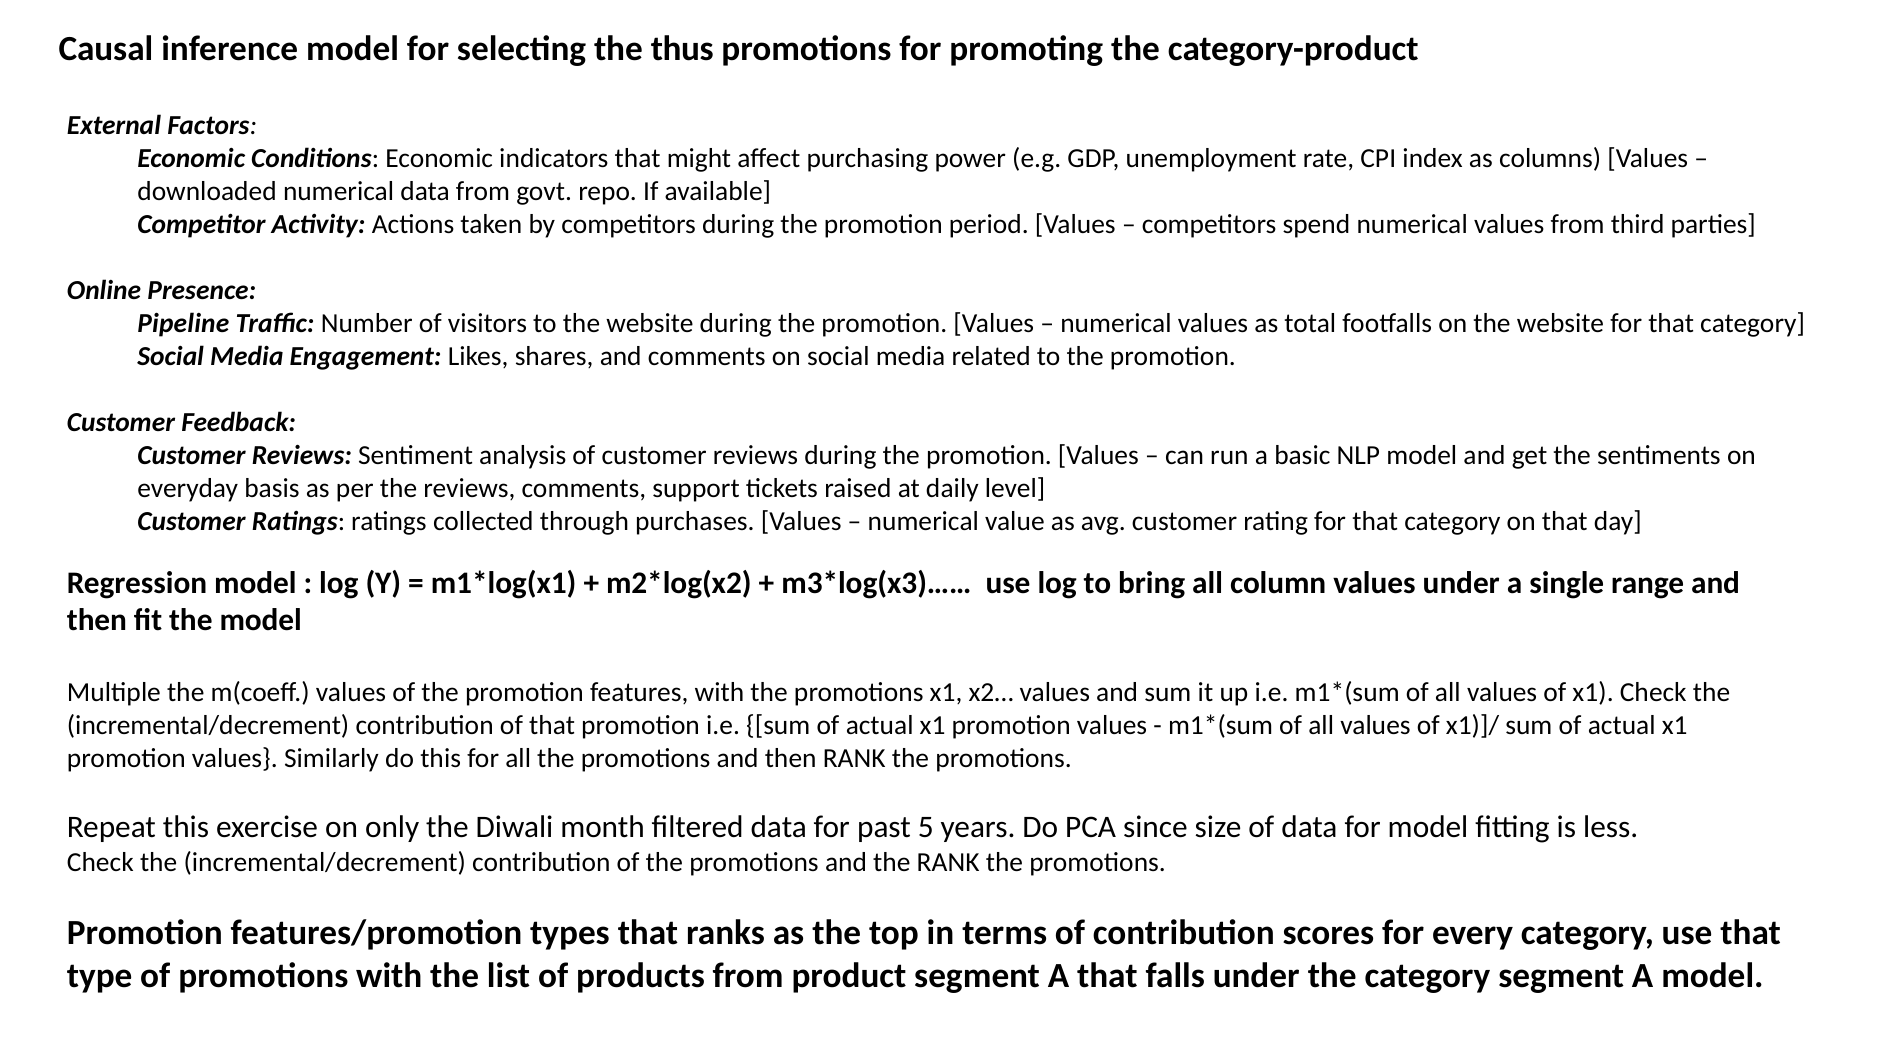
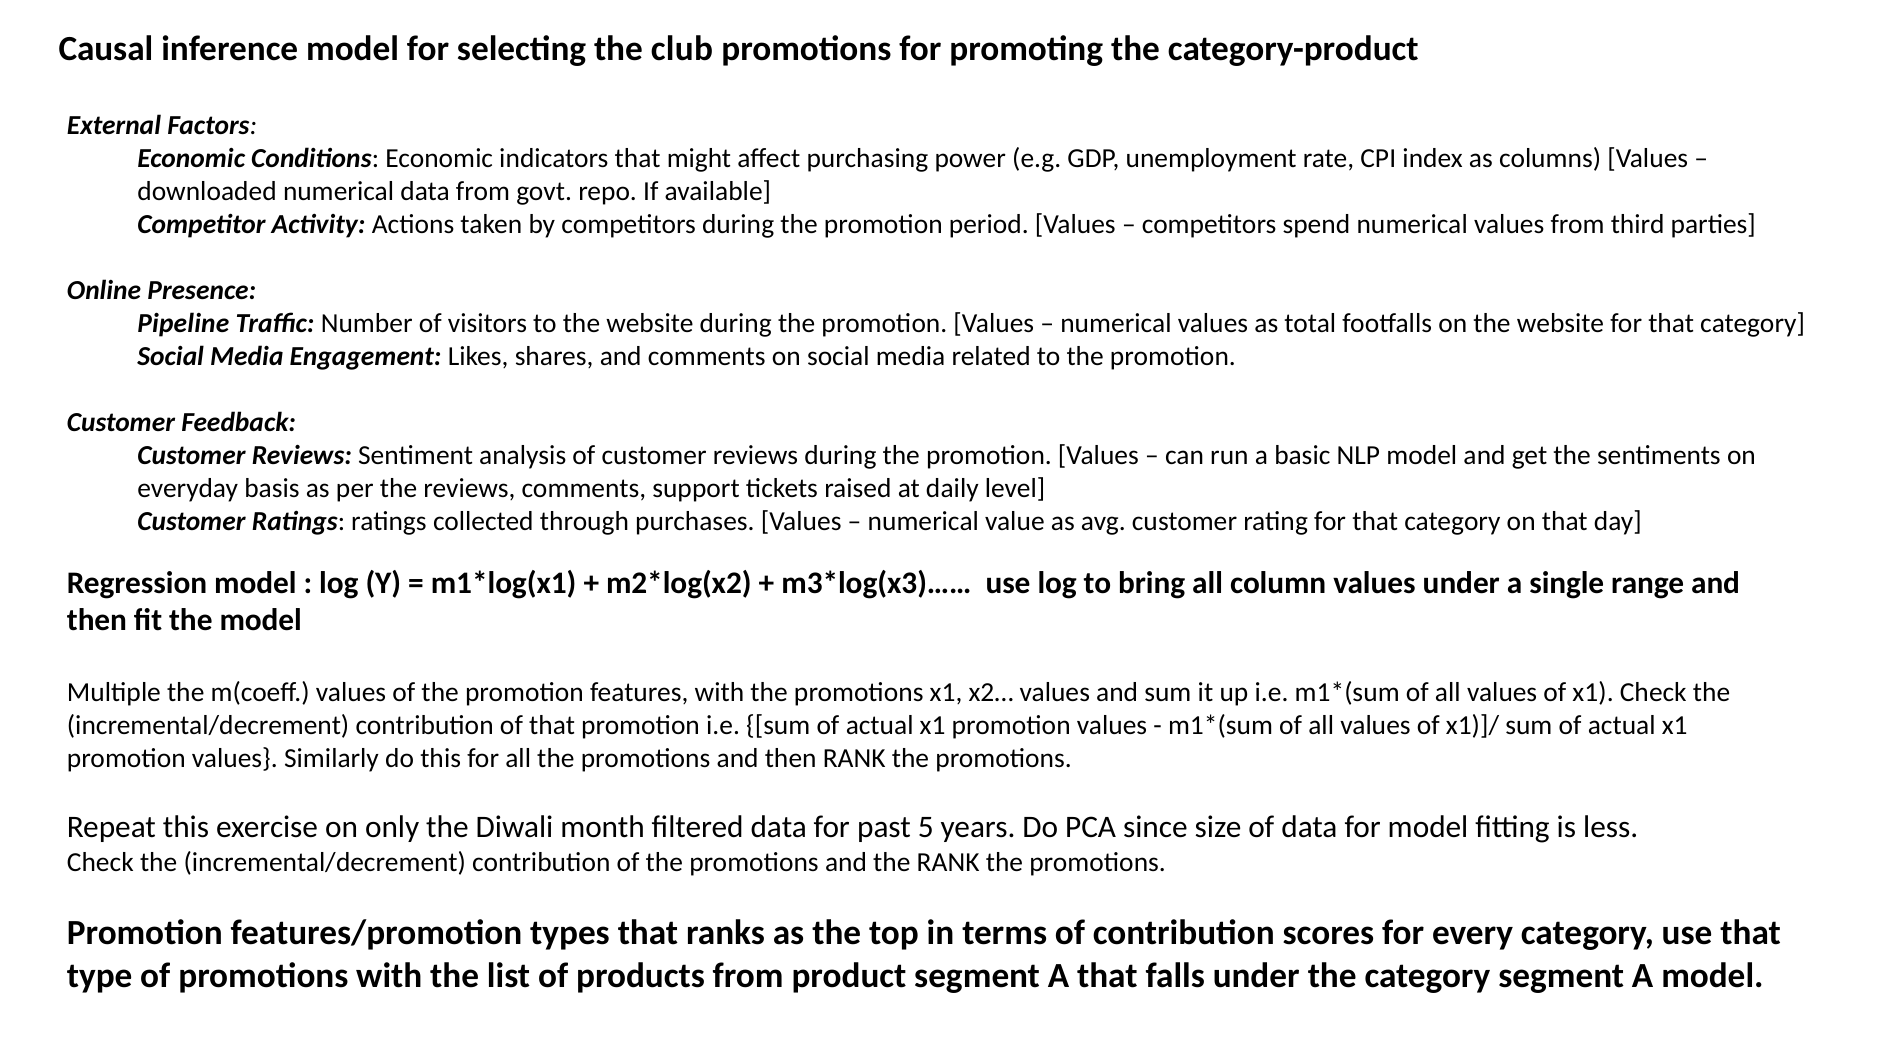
thus: thus -> club (682, 49)
